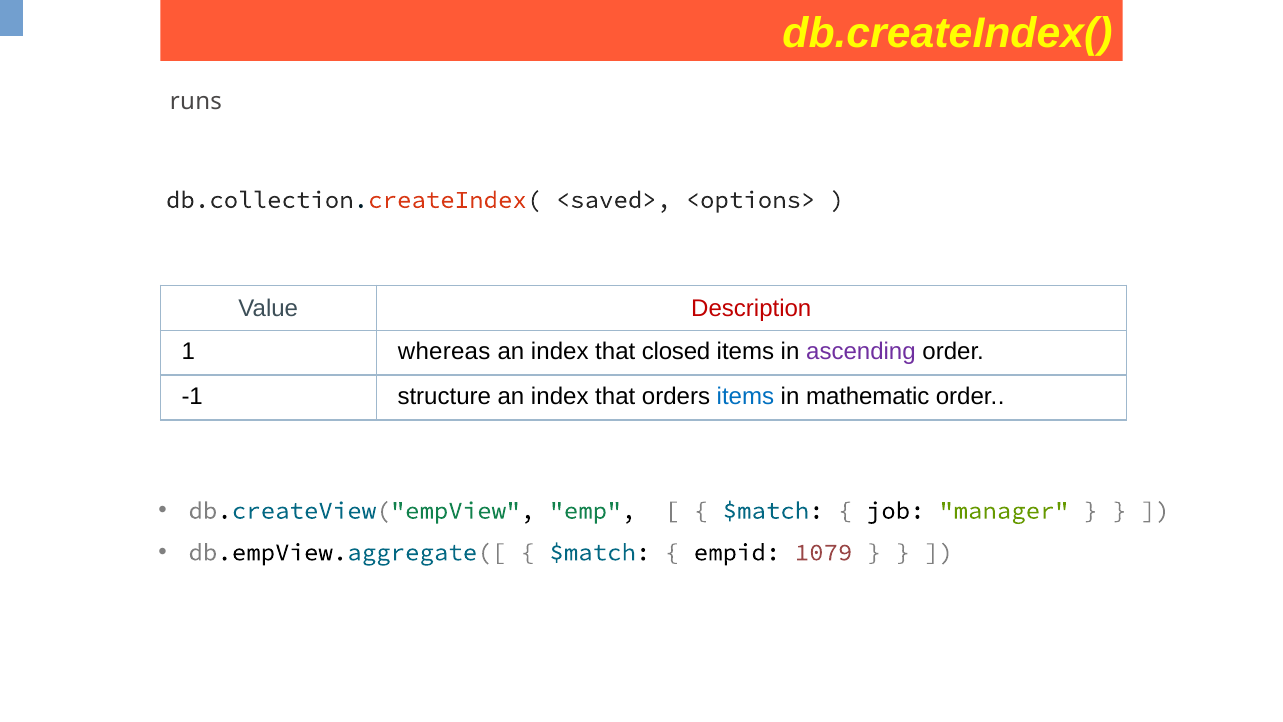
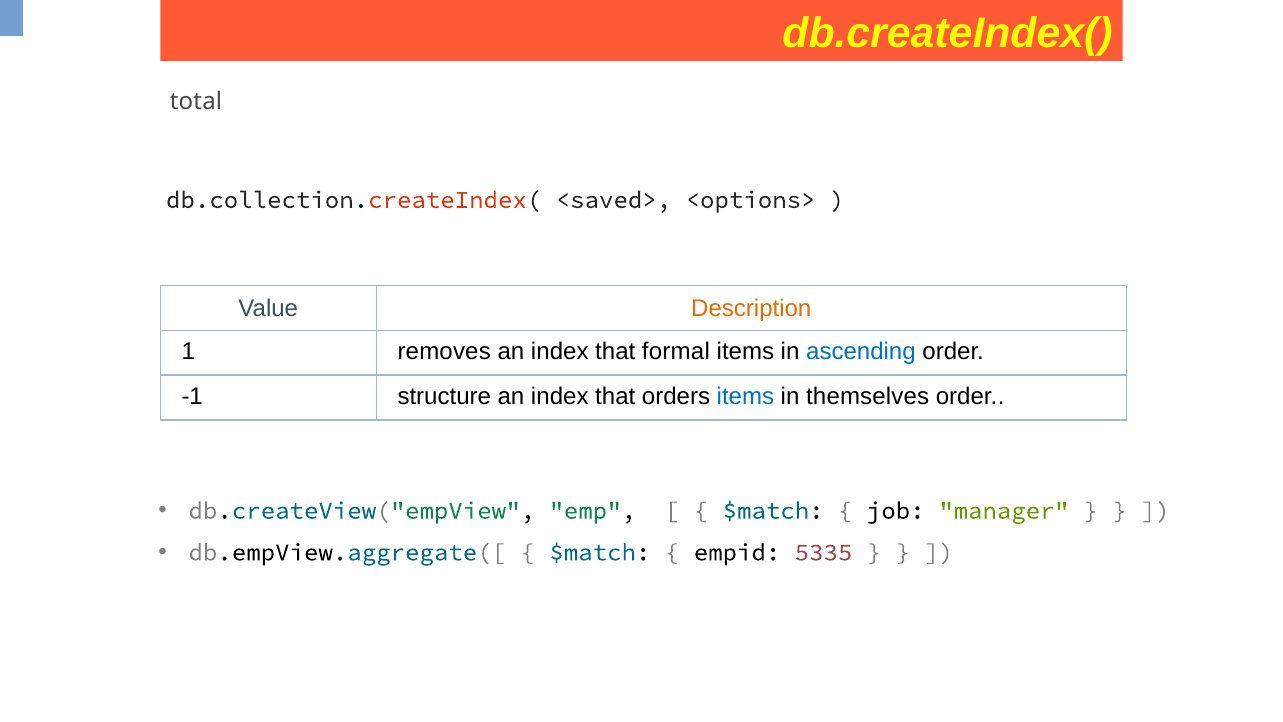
runs: runs -> total (196, 101)
Description colour: red -> orange (751, 308)
whereas: whereas -> removes (444, 352)
closed: closed -> formal (676, 352)
ascending colour: purple -> blue (861, 352)
mathematic: mathematic -> themselves (868, 397)
1079: 1079 -> 5335 (824, 552)
